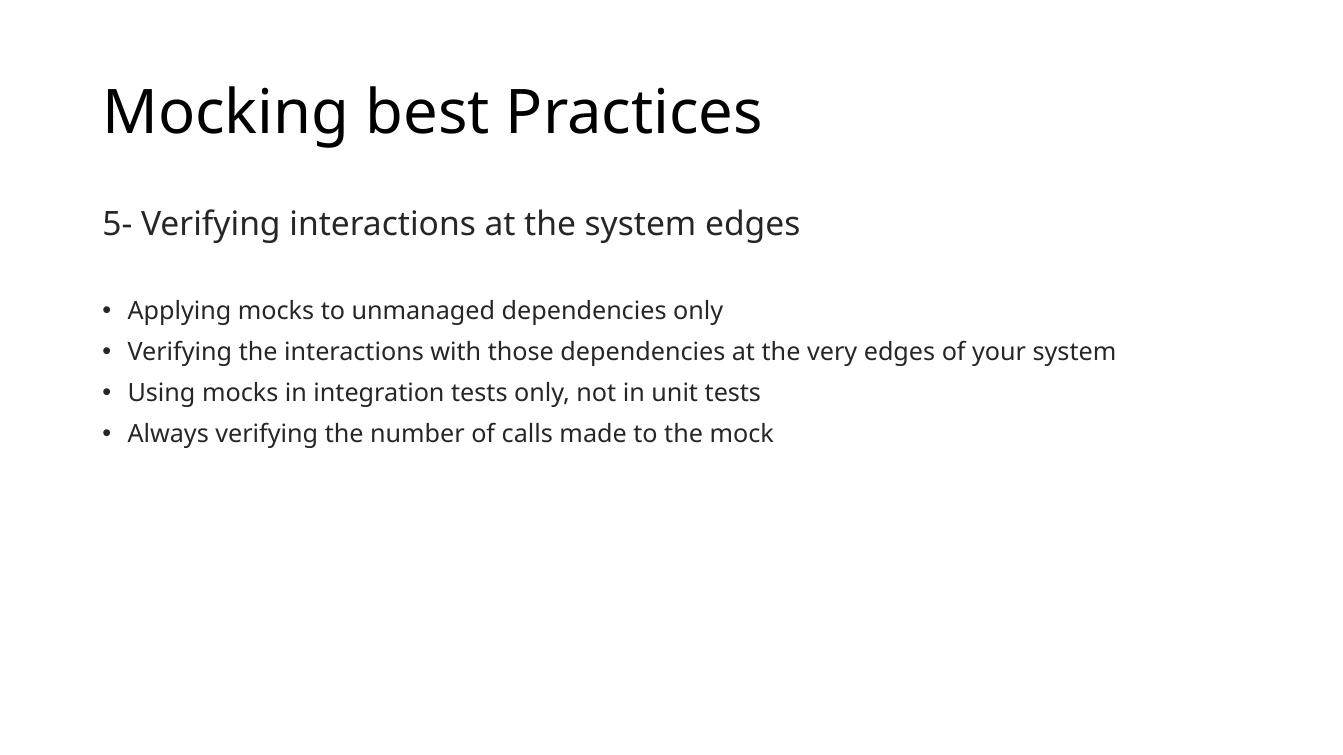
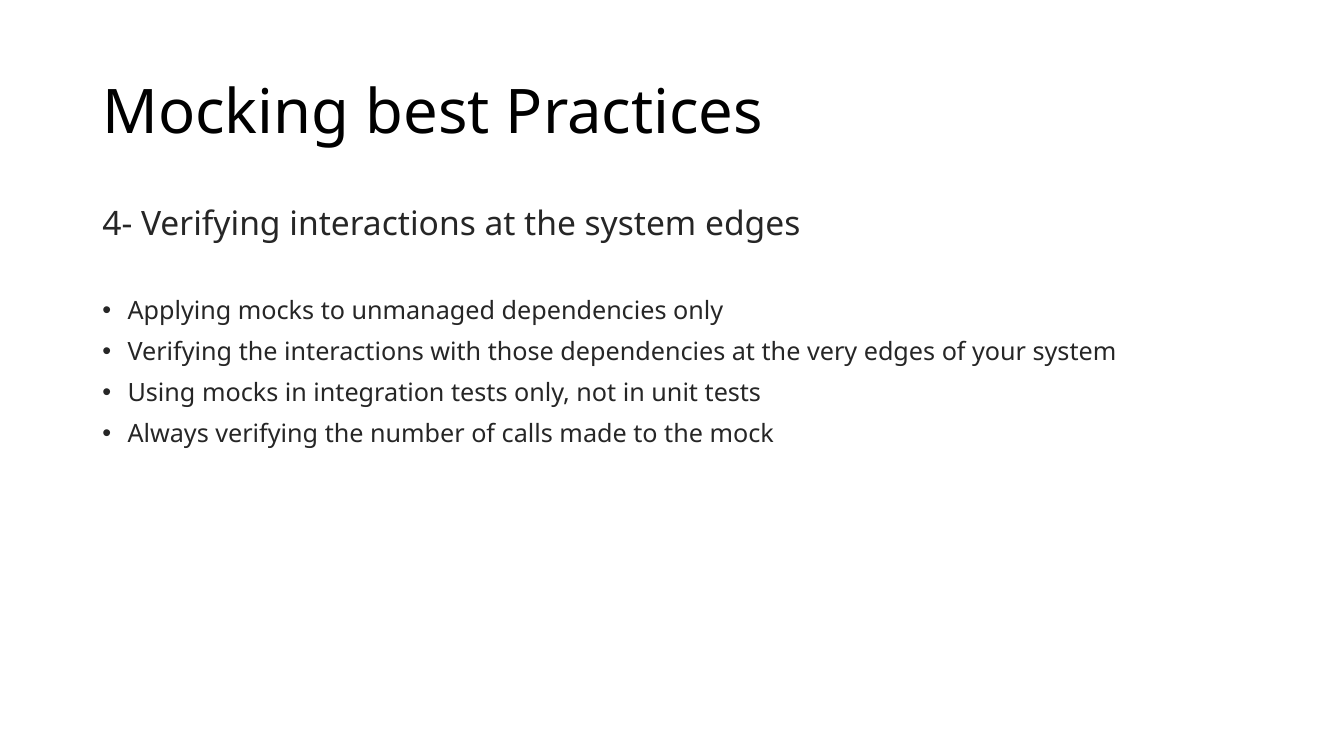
5-: 5- -> 4- (117, 224)
